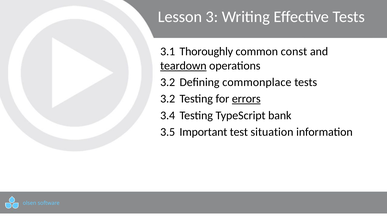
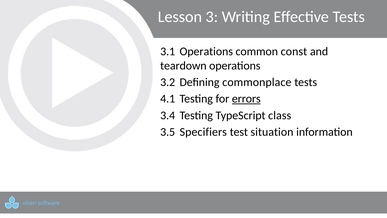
3.1 Thoroughly: Thoroughly -> Operations (206, 51)
teardown underline: present -> none (183, 66)
3.2: 3.2 -> 4.1 (168, 99)
bank: bank -> class (280, 115)
Important: Important -> Specifiers (203, 132)
